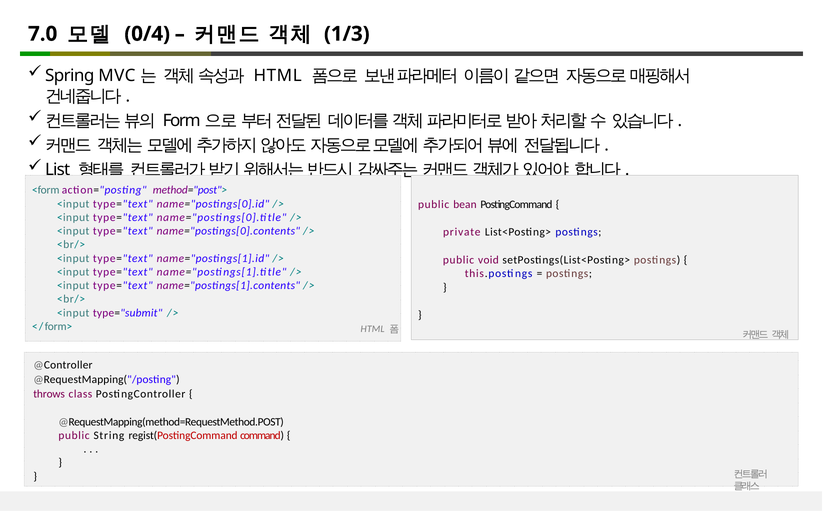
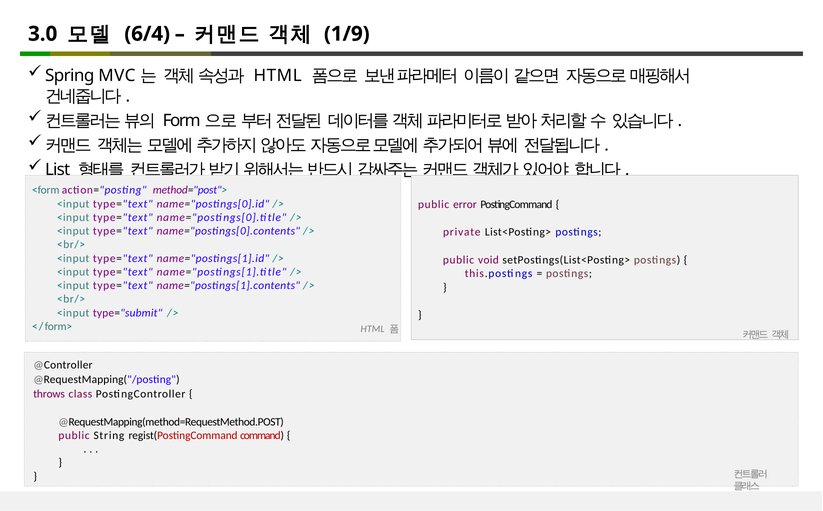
7.0: 7.0 -> 3.0 (43, 34)
0/4: 0/4 -> 6/4 (147, 34)
1/3: 1/3 -> 1/9 (347, 34)
bean: bean -> error (465, 204)
